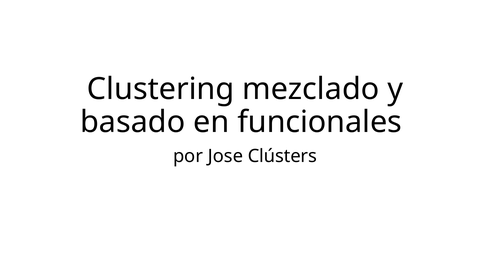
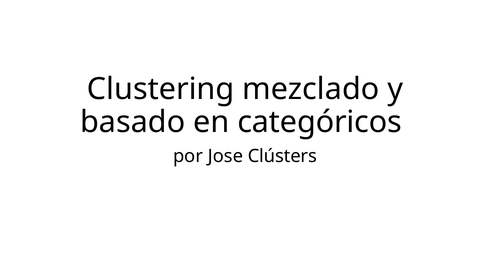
funcionales: funcionales -> categóricos (320, 122)
